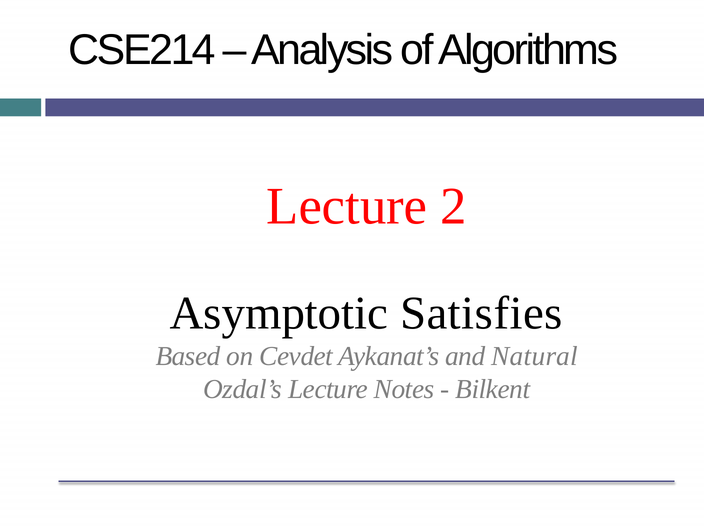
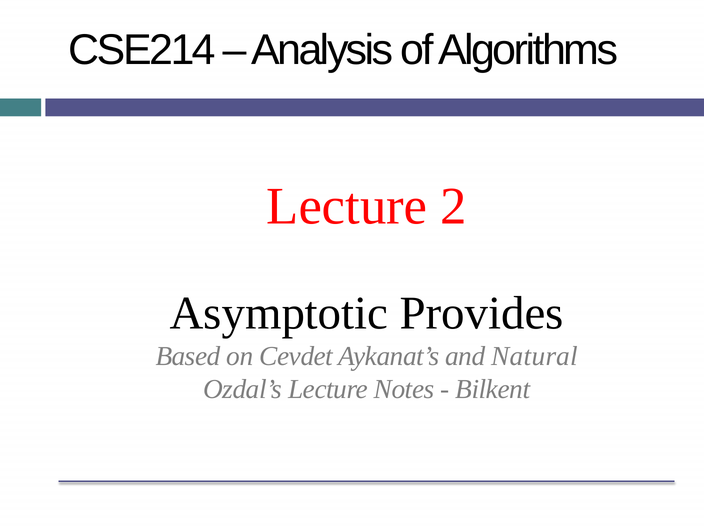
Satisfies: Satisfies -> Provides (482, 313)
